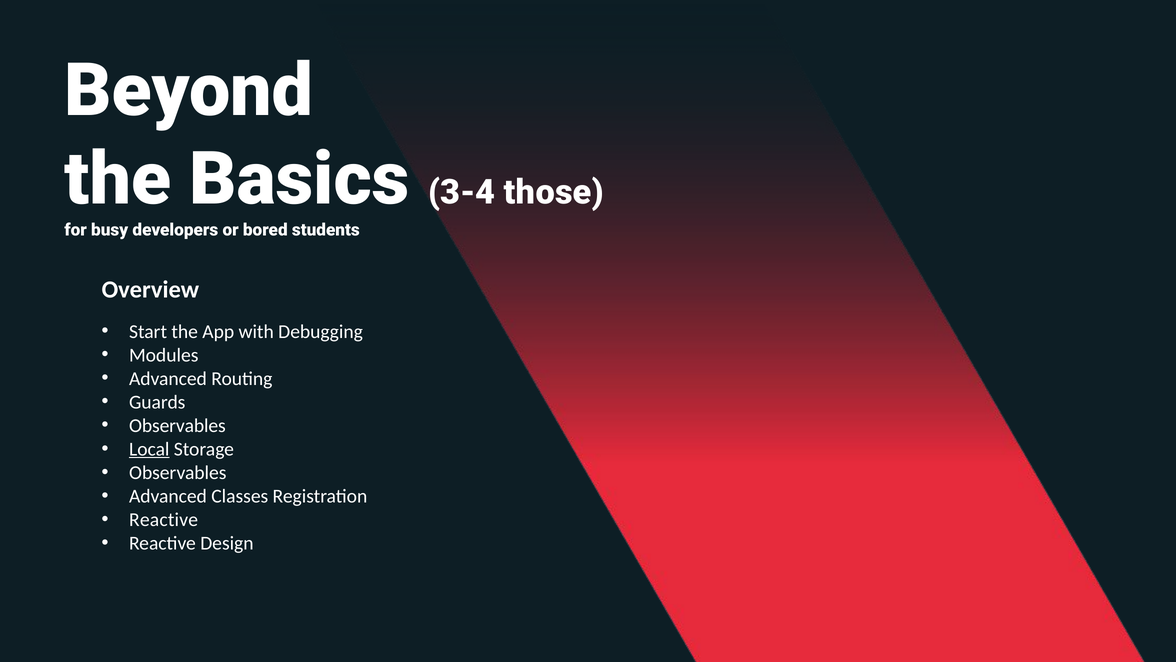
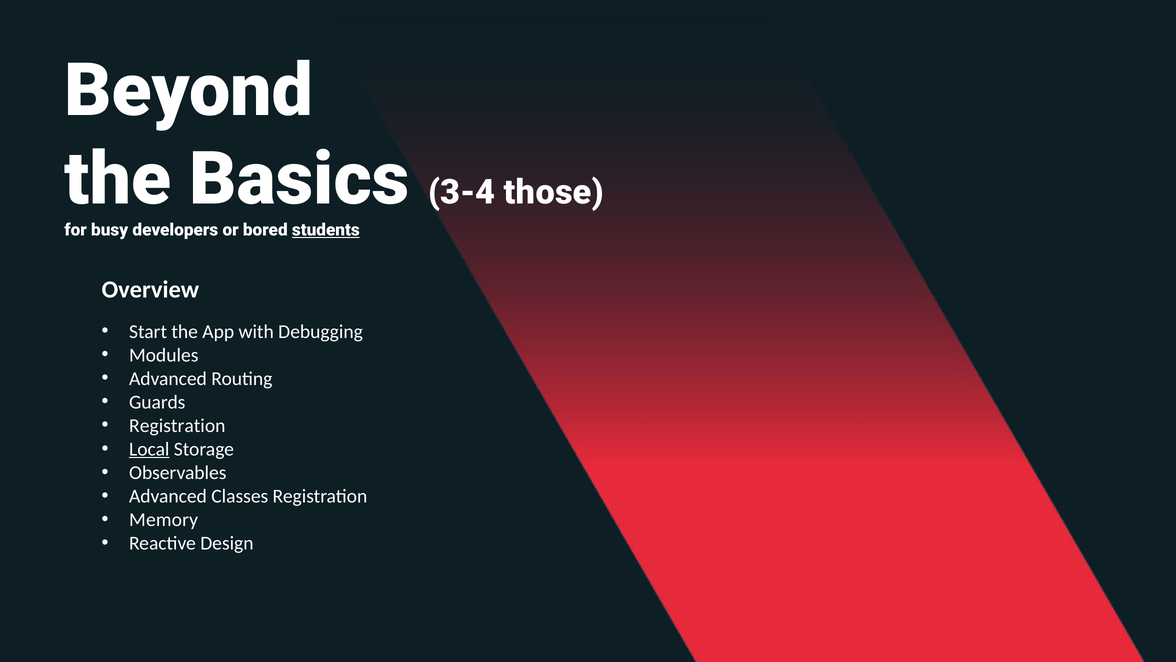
students underline: none -> present (326, 230)
Observables: Observables -> Registration (177, 425)
Reactive: Reactive -> Memory (164, 519)
